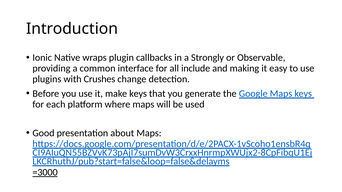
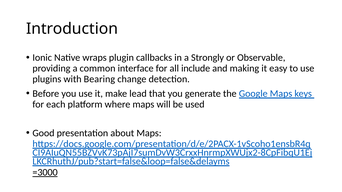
Crushes: Crushes -> Bearing (99, 79)
make keys: keys -> lead (138, 94)
